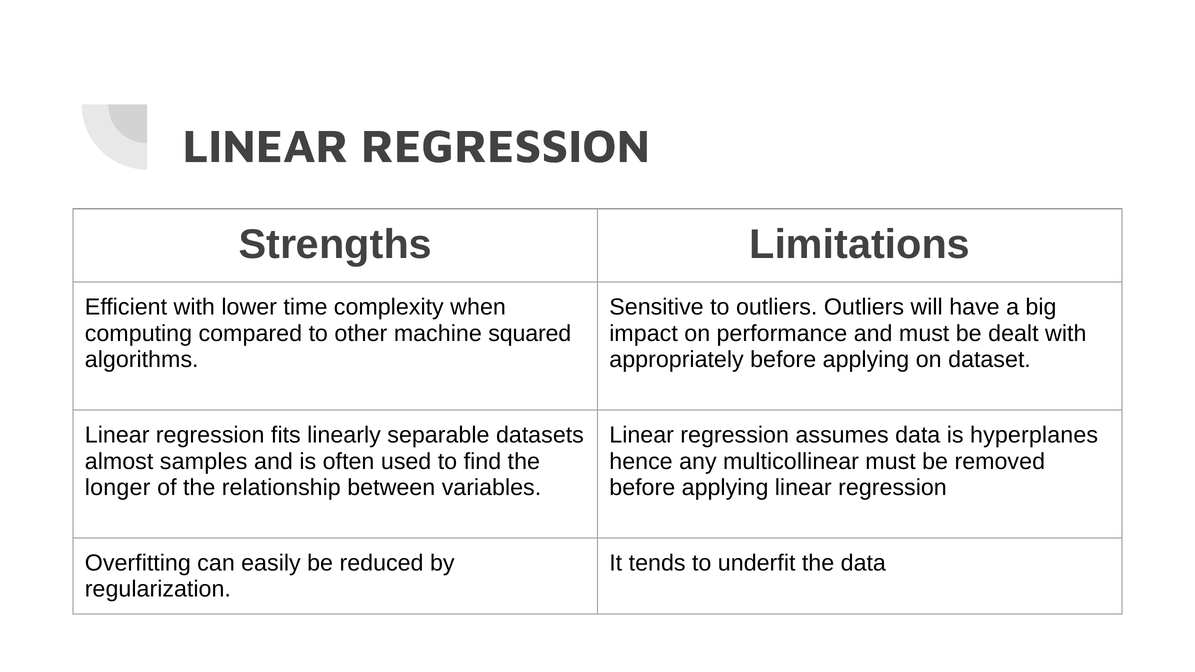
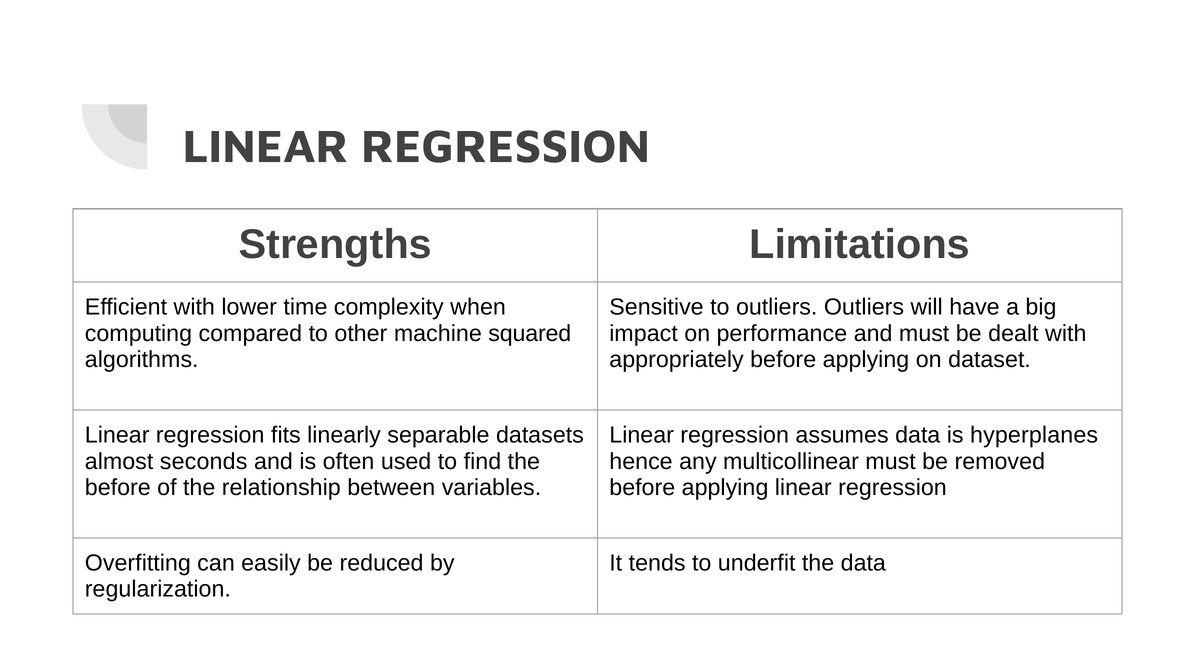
samples: samples -> seconds (204, 461)
longer: longer -> before (118, 488)
